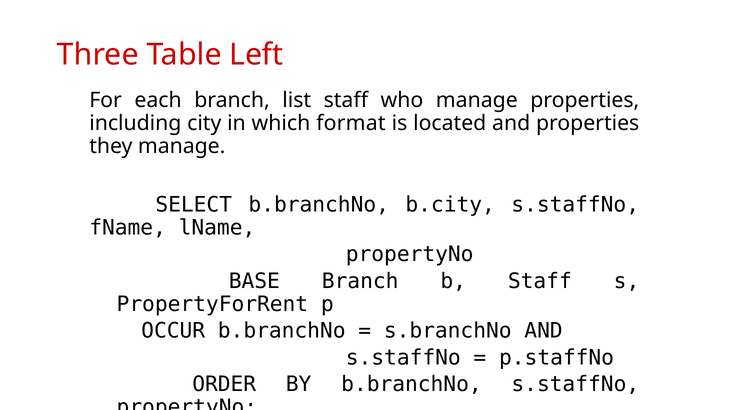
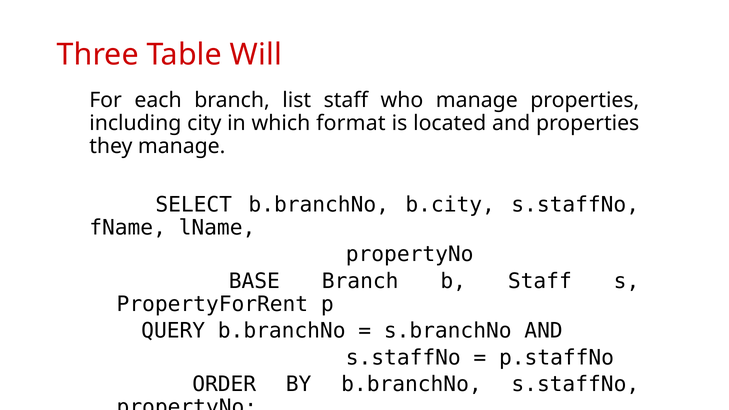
Left: Left -> Will (256, 55)
OCCUR: OCCUR -> QUERY (173, 331)
